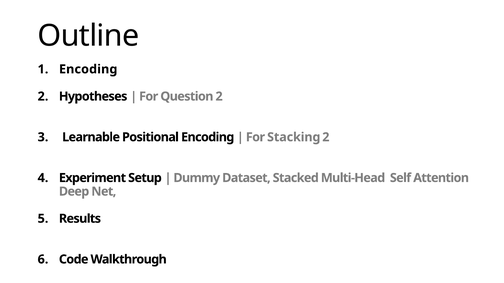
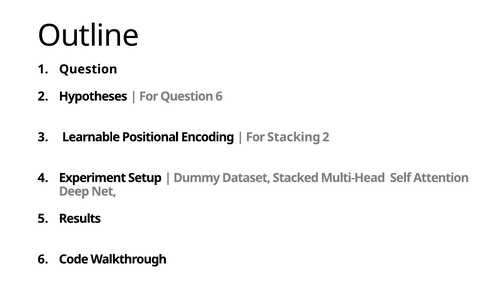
1 Encoding: Encoding -> Question (88, 69)
Question 2: 2 -> 6 (219, 97)
